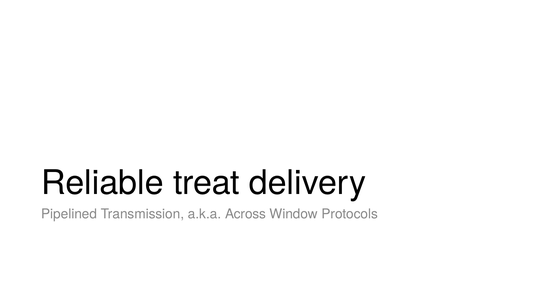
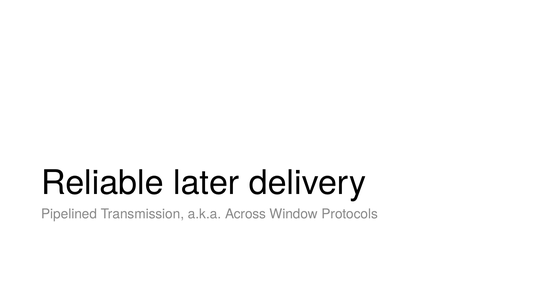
treat: treat -> later (206, 183)
